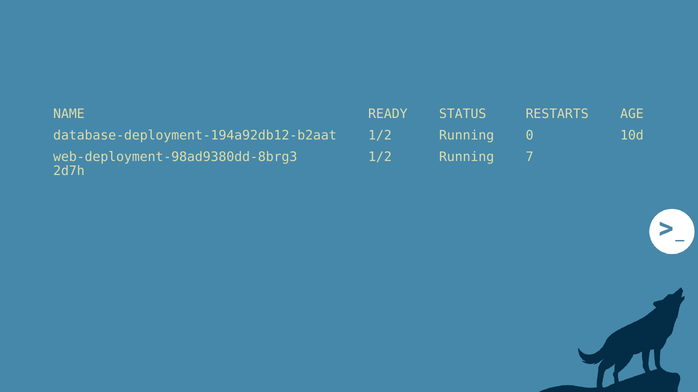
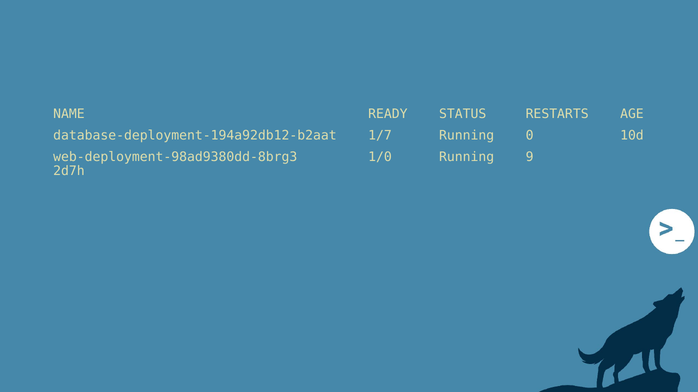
database-deployment-194a92db12-b2aat 1/2: 1/2 -> 1/7 (380, 136)
web-deployment-98ad9380dd-8brg3 1/2: 1/2 -> 1/0 (380, 157)
7: 7 -> 9 (530, 157)
